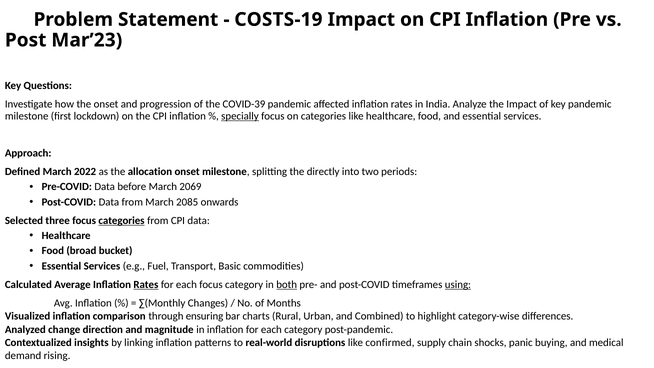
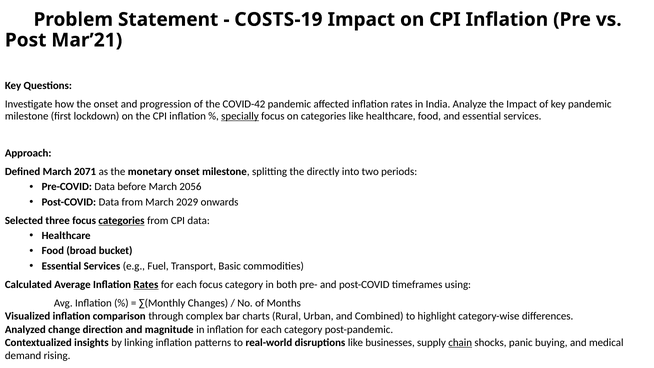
Mar’23: Mar’23 -> Mar’21 (87, 40)
COVID-39: COVID-39 -> COVID-42 (244, 104)
2022: 2022 -> 2071 (85, 172)
allocation: allocation -> monetary (150, 172)
2069: 2069 -> 2056 (190, 187)
2085: 2085 -> 2029 (187, 202)
both underline: present -> none (287, 285)
using underline: present -> none (458, 285)
ensuring: ensuring -> complex (205, 316)
confirmed: confirmed -> businesses (390, 342)
chain underline: none -> present (460, 342)
